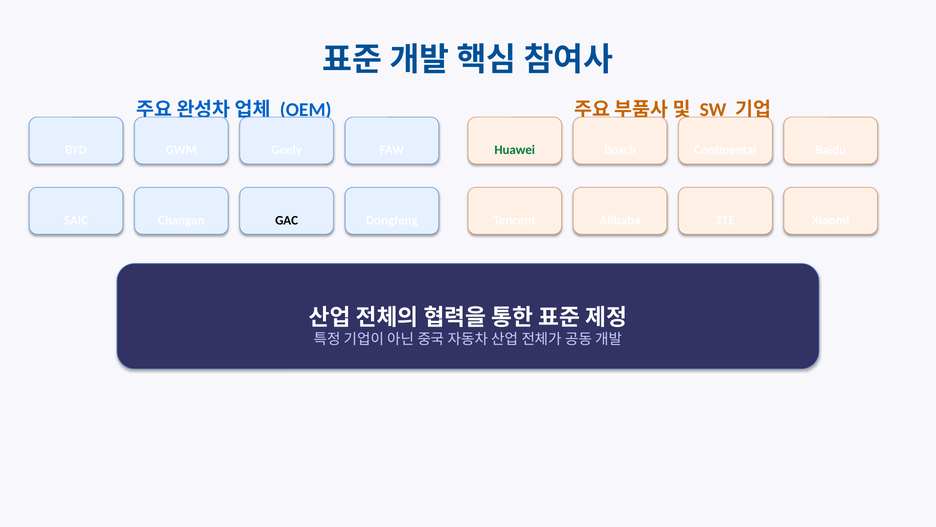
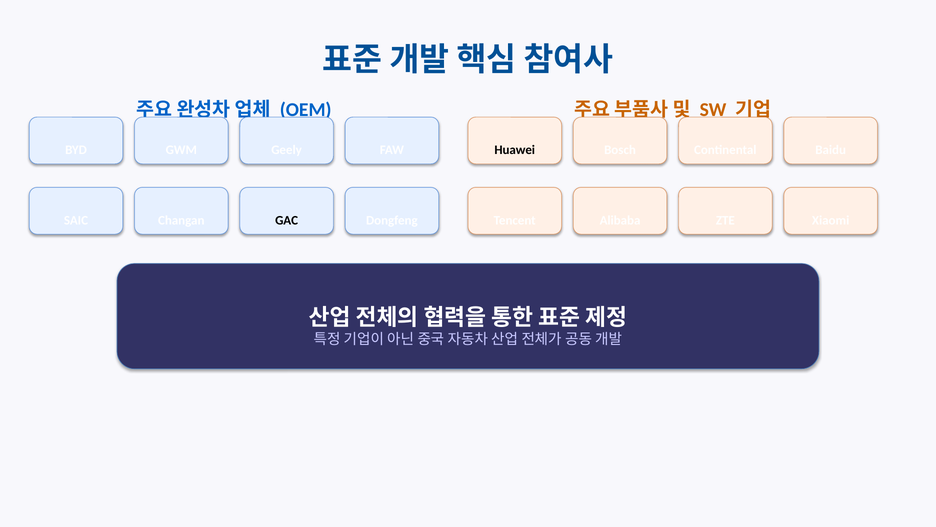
Huawei colour: green -> black (515, 150)
